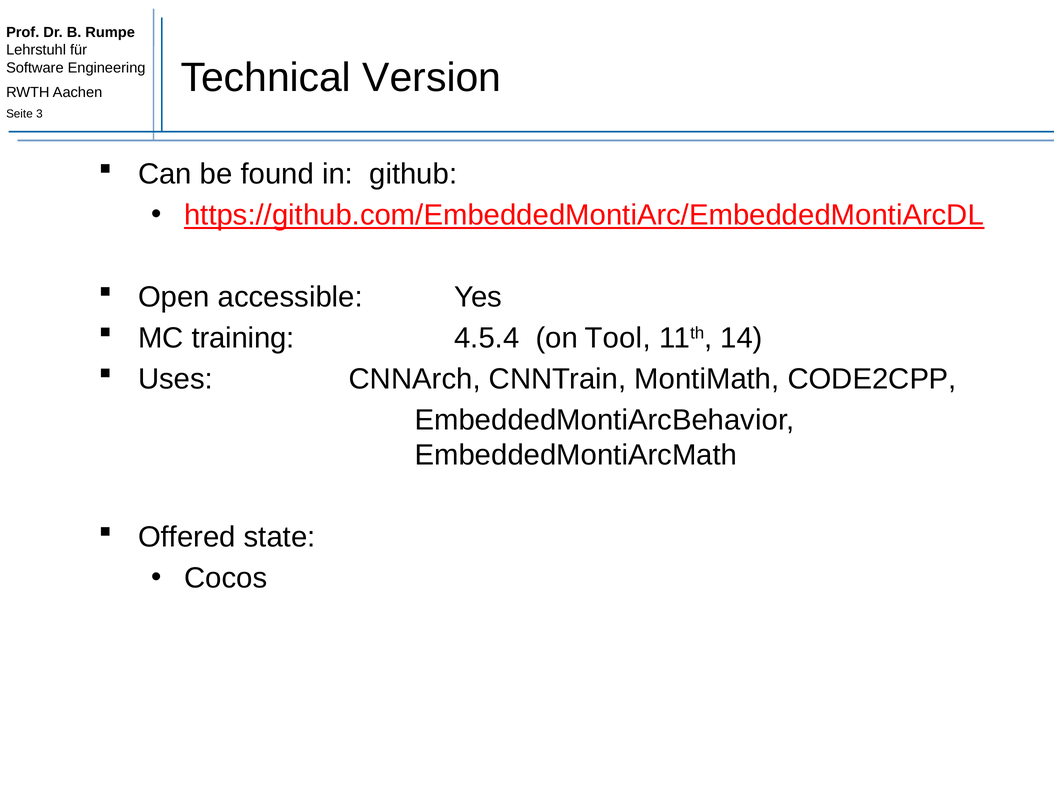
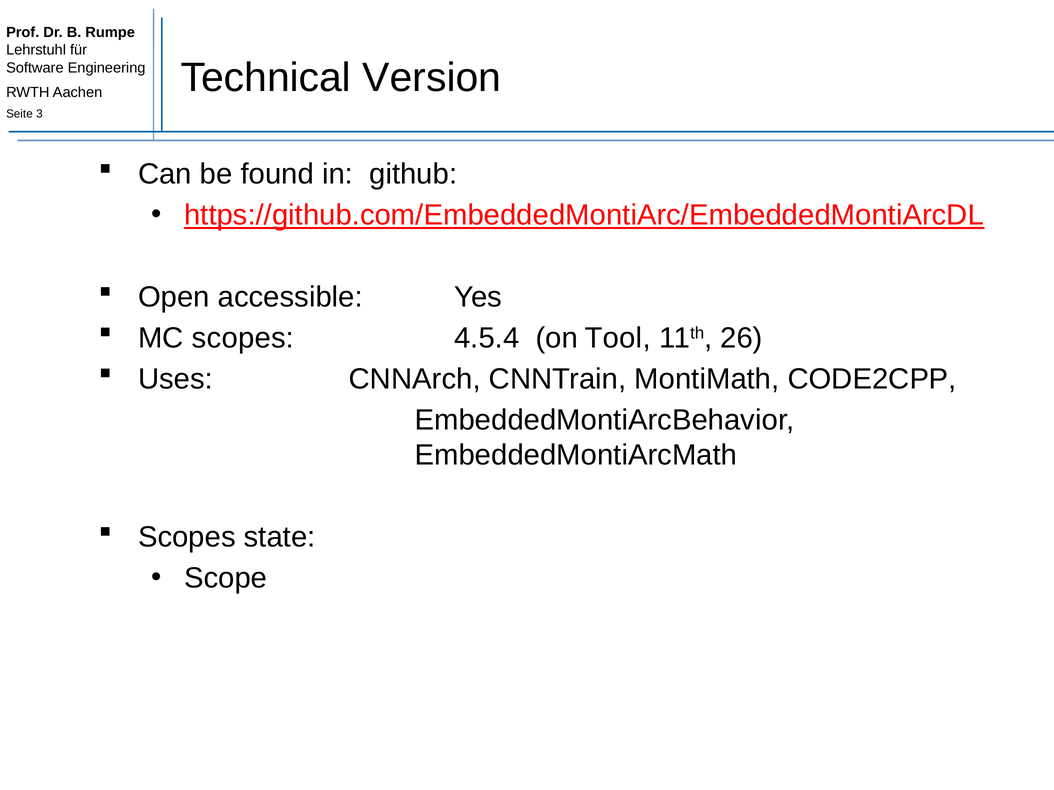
MC training: training -> scopes (243, 338)
14: 14 -> 26 (742, 338)
Offered: Offered -> Scopes (187, 537)
Cocos: Cocos -> Scope (226, 578)
